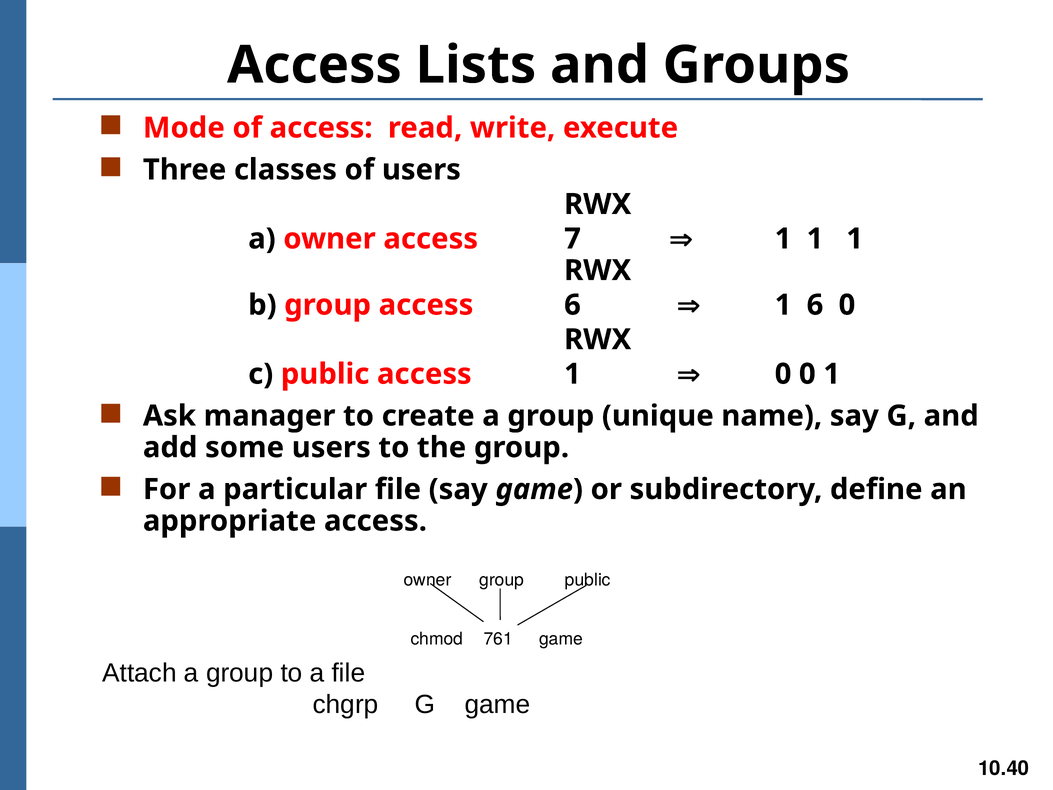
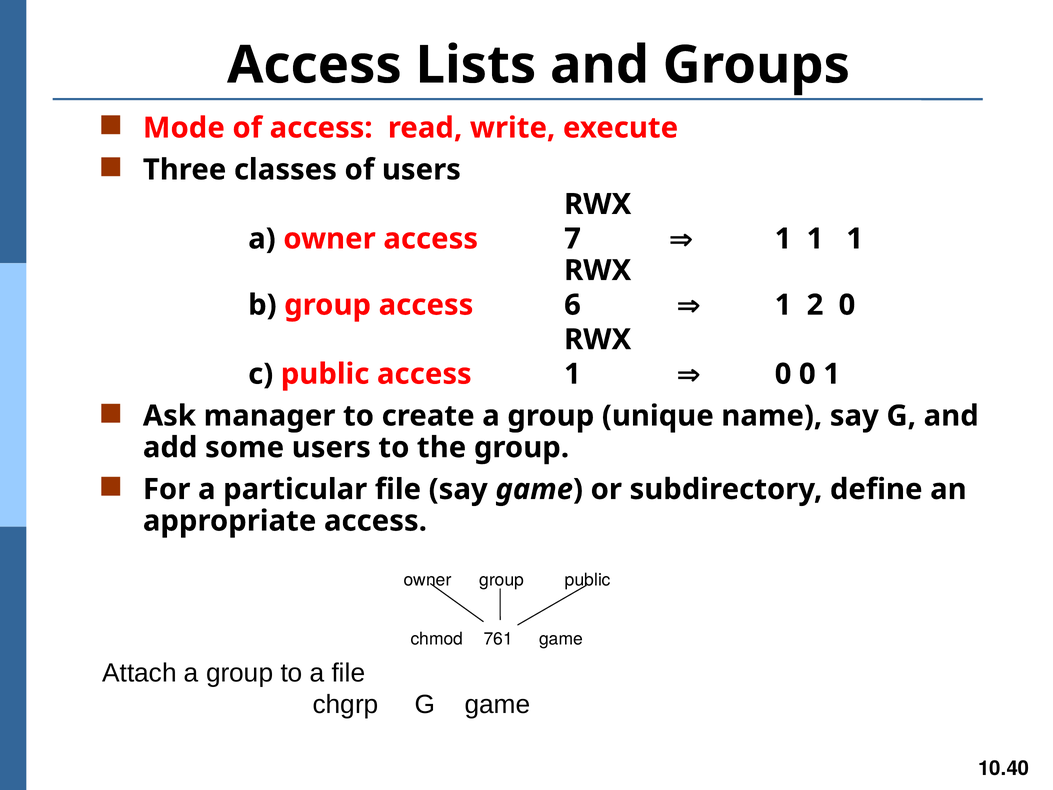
1 6: 6 -> 2 (815, 305)
